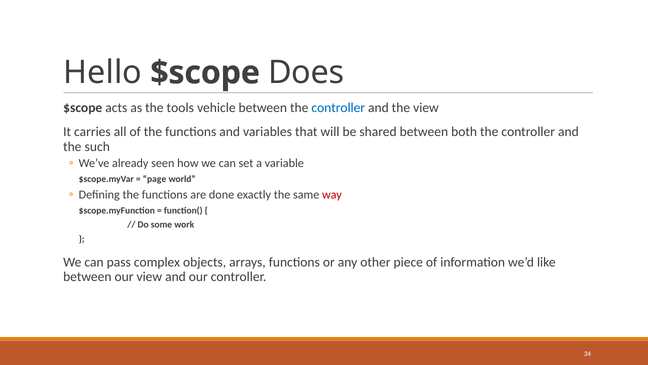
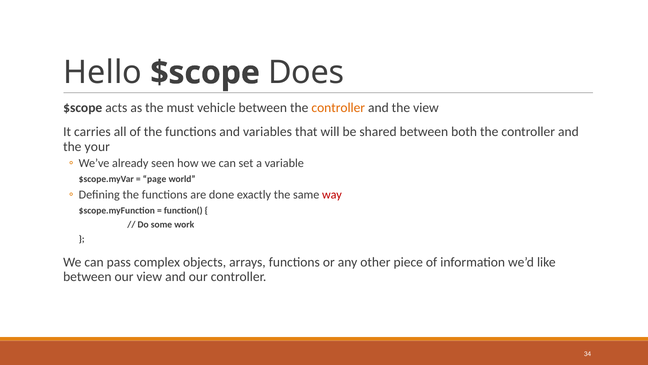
tools: tools -> must (180, 108)
controller colour: blue -> orange (338, 108)
such: such -> your (97, 146)
